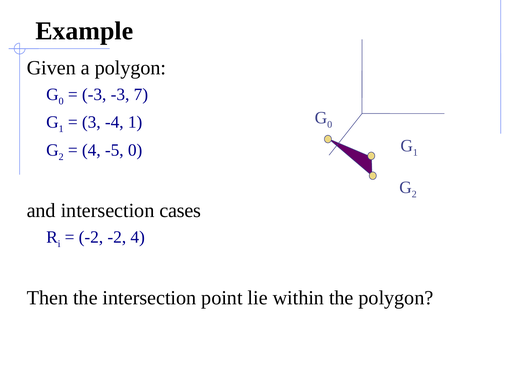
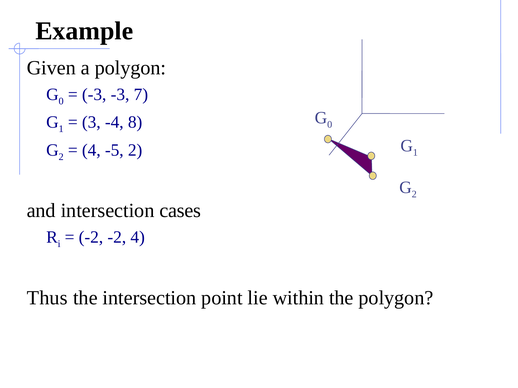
-4 1: 1 -> 8 (135, 122)
-5 0: 0 -> 2 (135, 150)
Then: Then -> Thus (47, 298)
